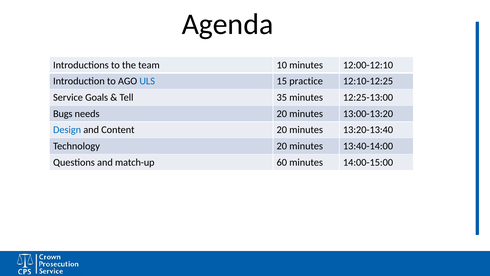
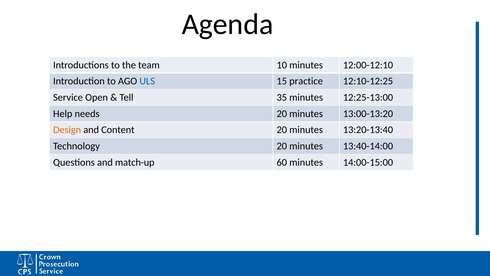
Goals: Goals -> Open (97, 97)
Bugs: Bugs -> Help (63, 114)
Design colour: blue -> orange (67, 130)
